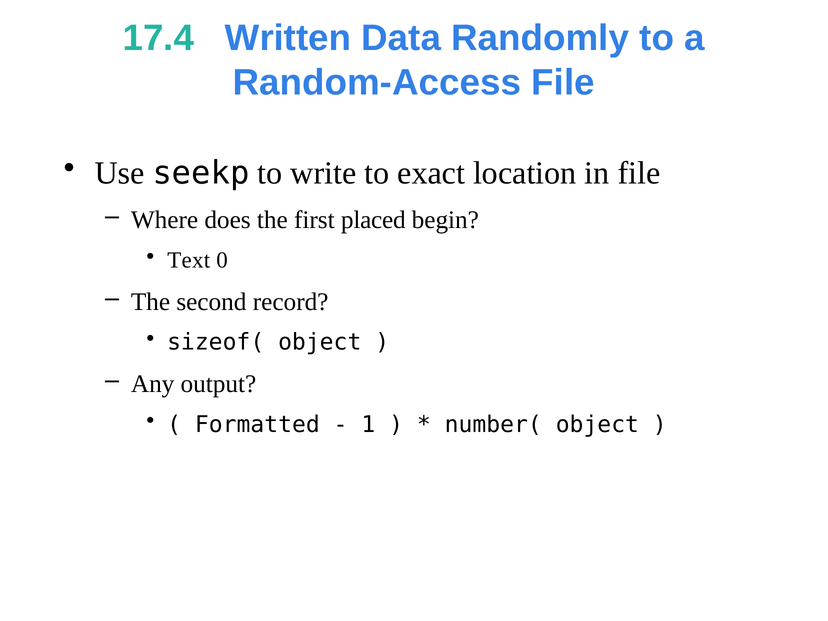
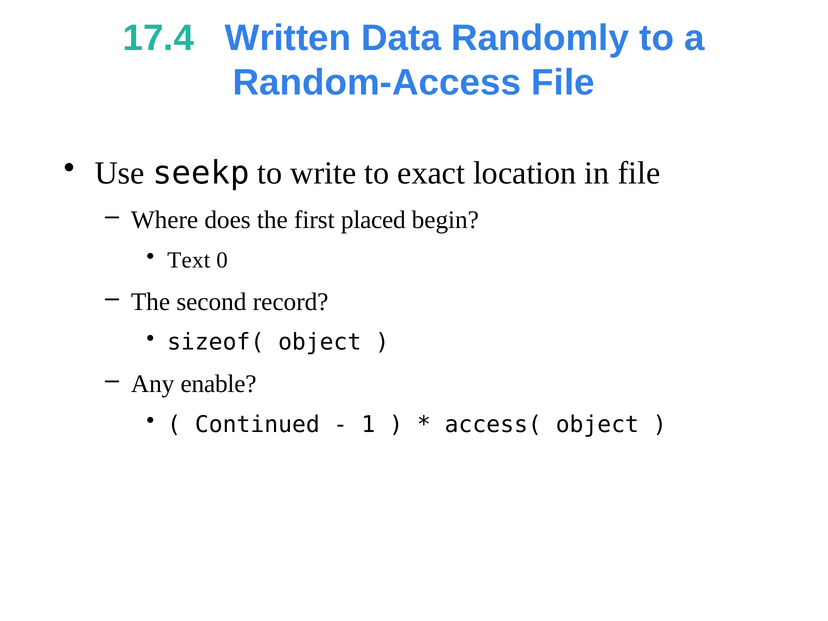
output: output -> enable (219, 384)
Formatted: Formatted -> Continued (257, 424)
number(: number( -> access( (493, 424)
